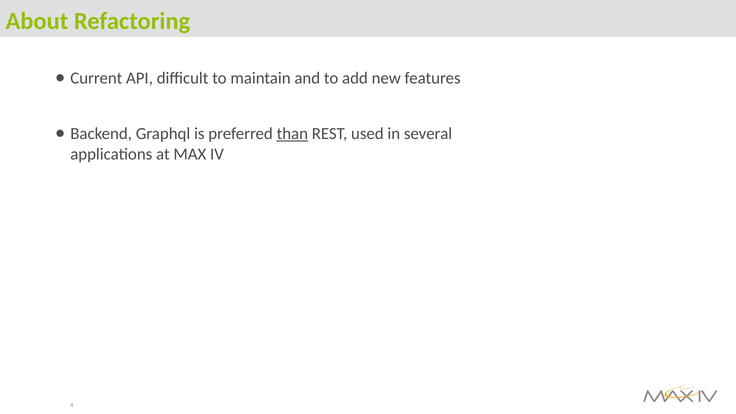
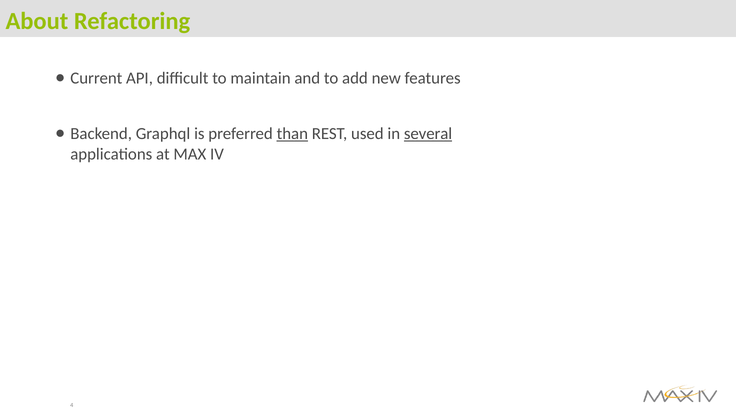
several underline: none -> present (428, 134)
